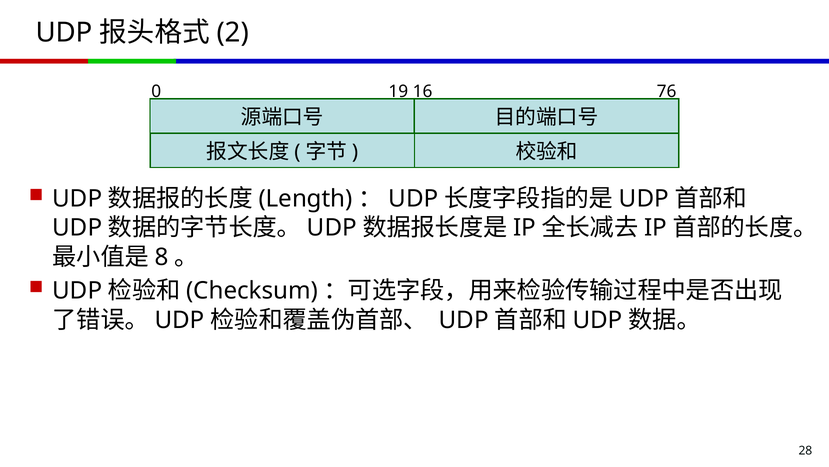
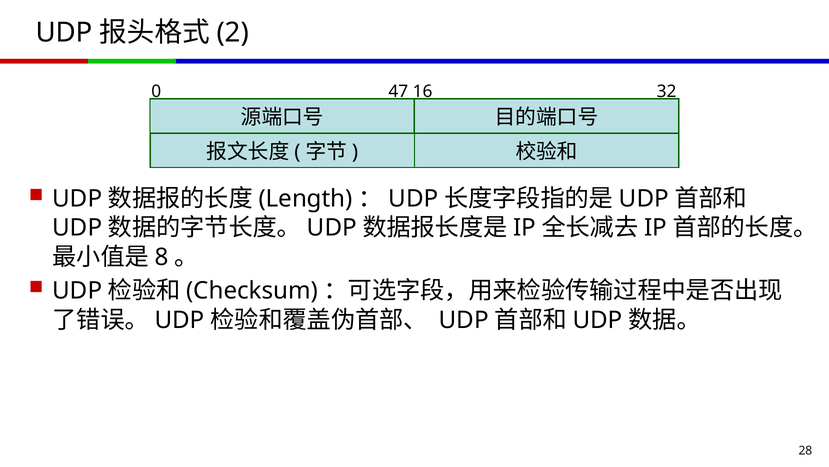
19: 19 -> 47 (398, 91)
76: 76 -> 32 (667, 91)
